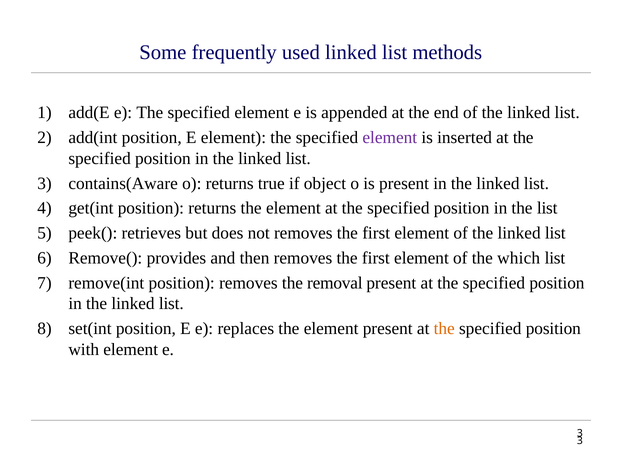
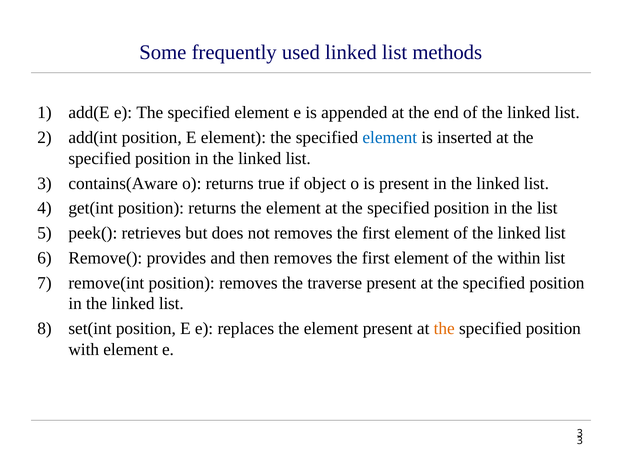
element colour: purple -> blue (390, 137)
which: which -> within (519, 258)
removal: removal -> traverse (335, 283)
